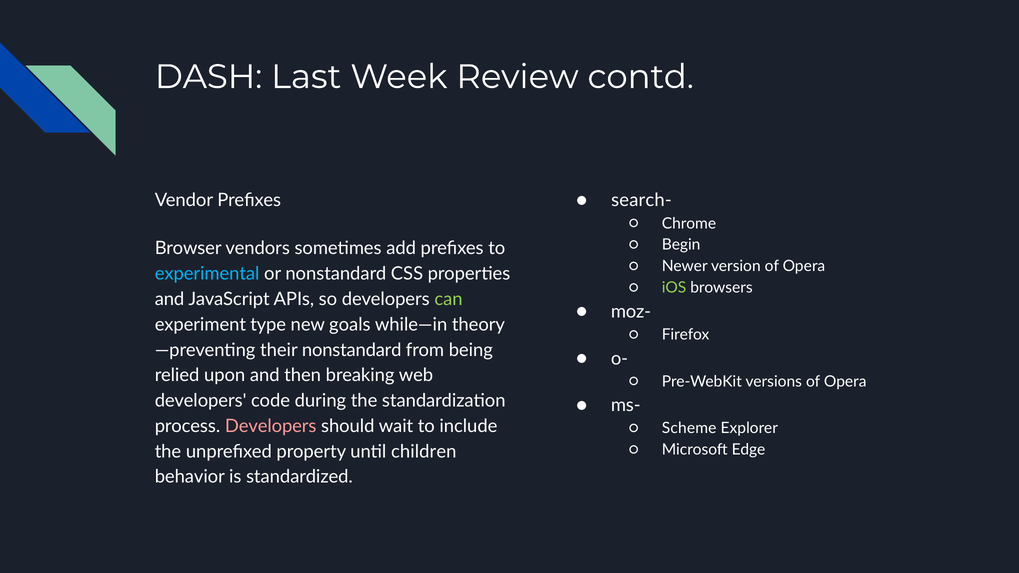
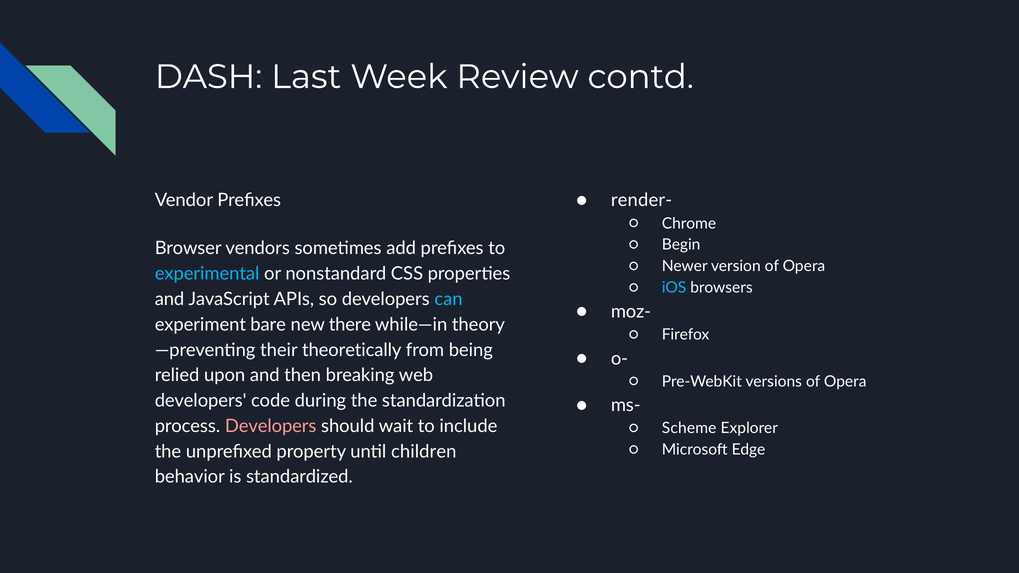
search-: search- -> render- (641, 200)
iOS colour: light green -> light blue (674, 288)
can colour: light green -> light blue (448, 299)
type: type -> bare (268, 325)
goals: goals -> there (350, 325)
their nonstandard: nonstandard -> theoretically (352, 350)
